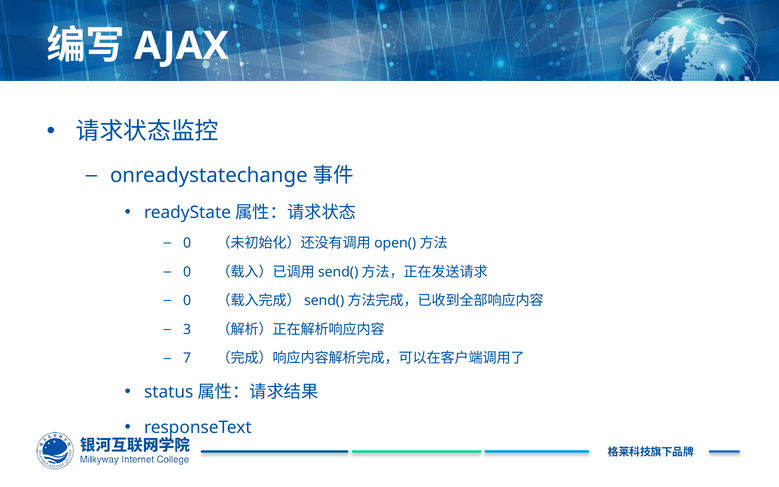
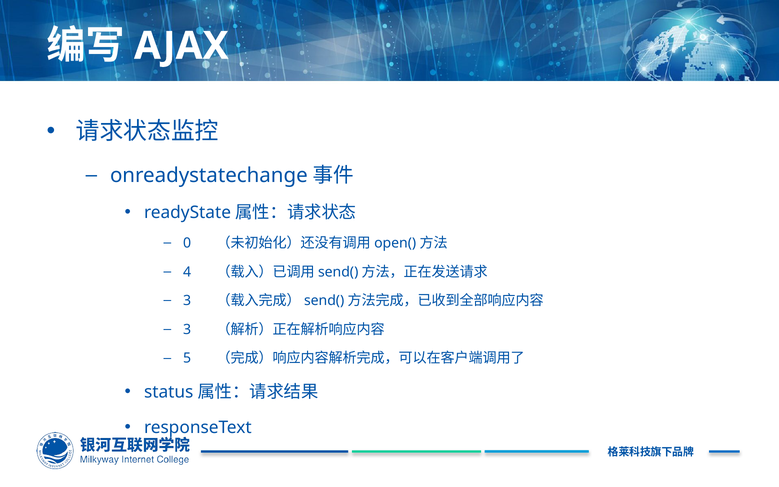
0: 0 -> 4 (187, 272)
0: 0 -> 3 (187, 301)
7: 7 -> 5 (187, 358)
